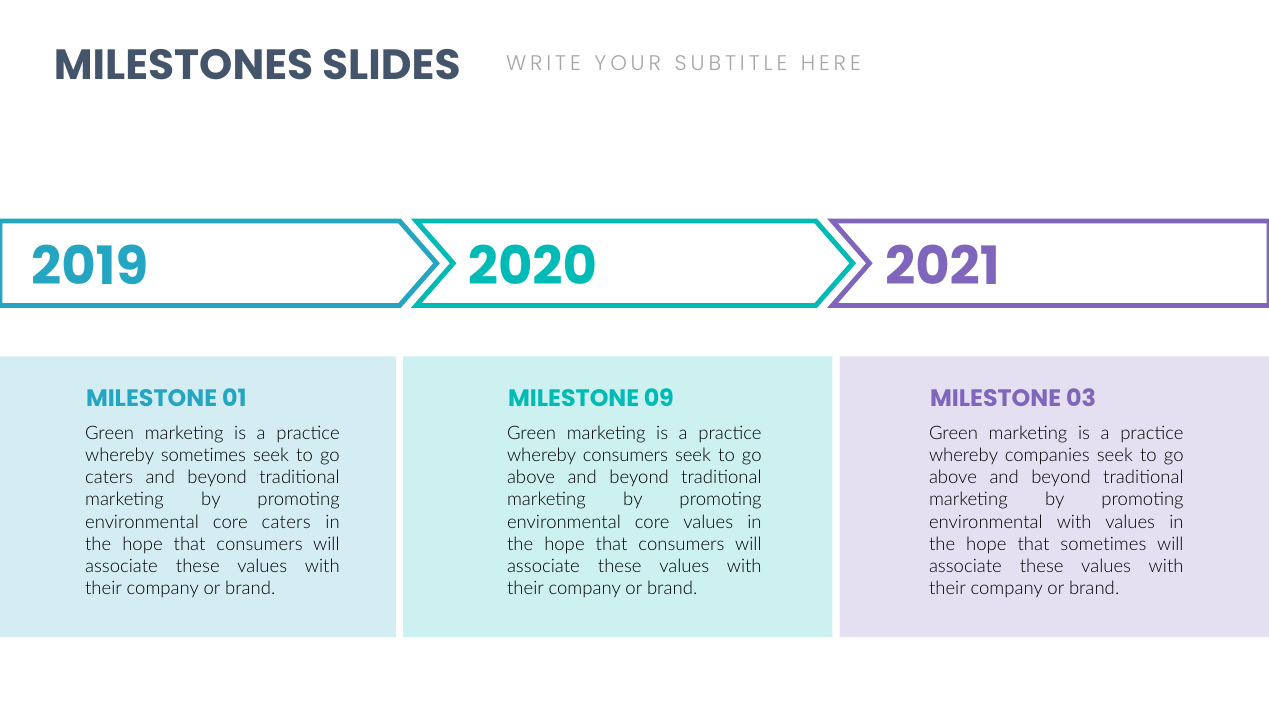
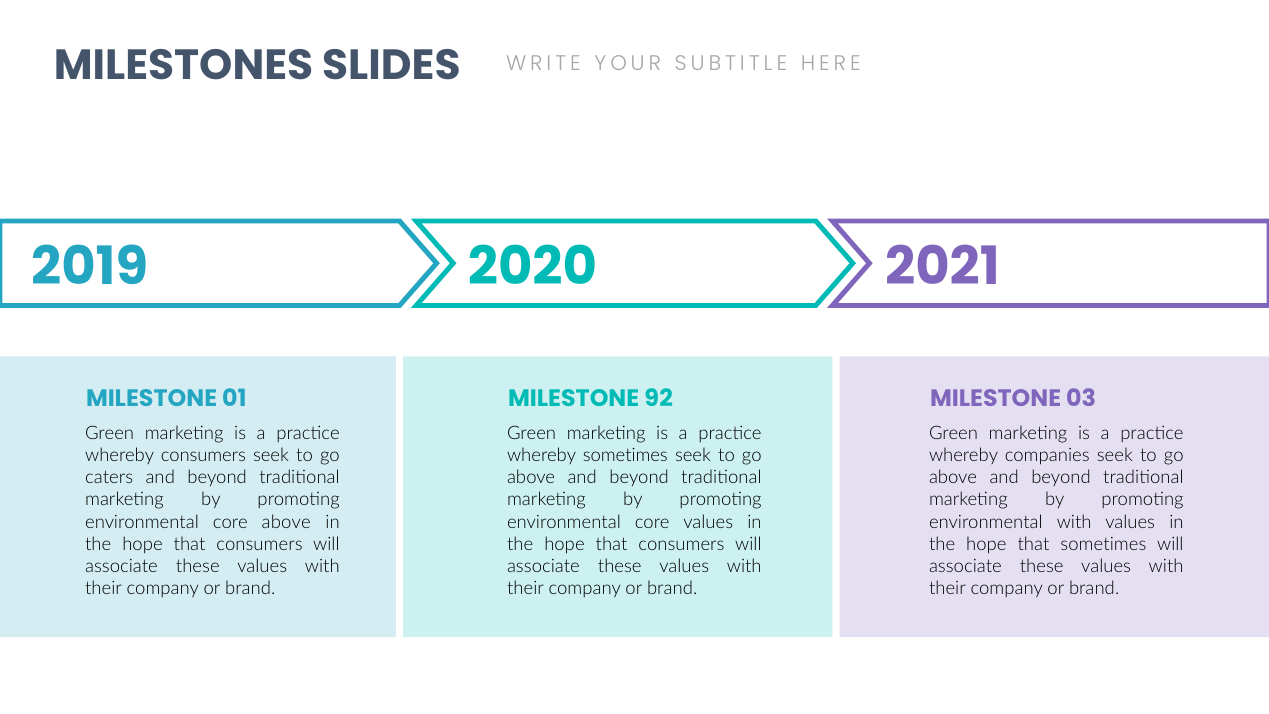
09: 09 -> 92 (659, 398)
whereby sometimes: sometimes -> consumers (203, 455)
whereby consumers: consumers -> sometimes (625, 455)
core caters: caters -> above (286, 522)
